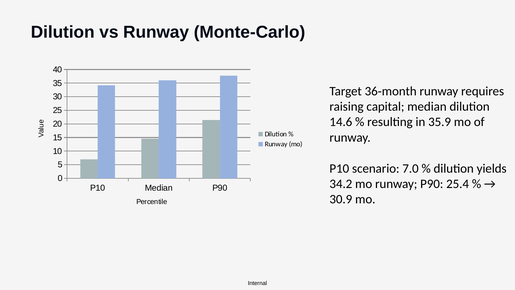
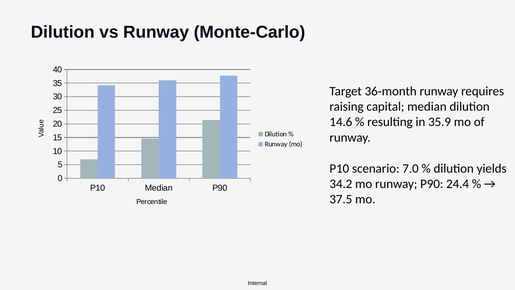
25.4: 25.4 -> 24.4 (458, 184)
30.9: 30.9 -> 37.5 (341, 199)
